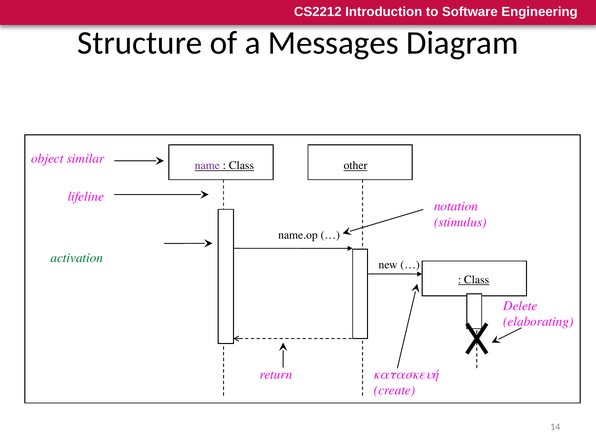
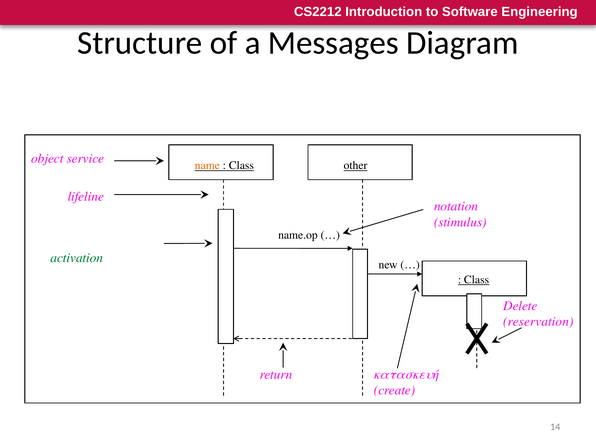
similar: similar -> service (86, 159)
name colour: purple -> orange (207, 165)
elaborating: elaborating -> reservation (538, 322)
